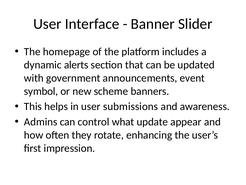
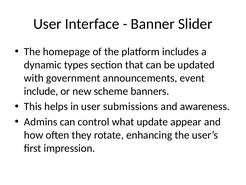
alerts: alerts -> types (76, 65)
symbol: symbol -> include (41, 91)
